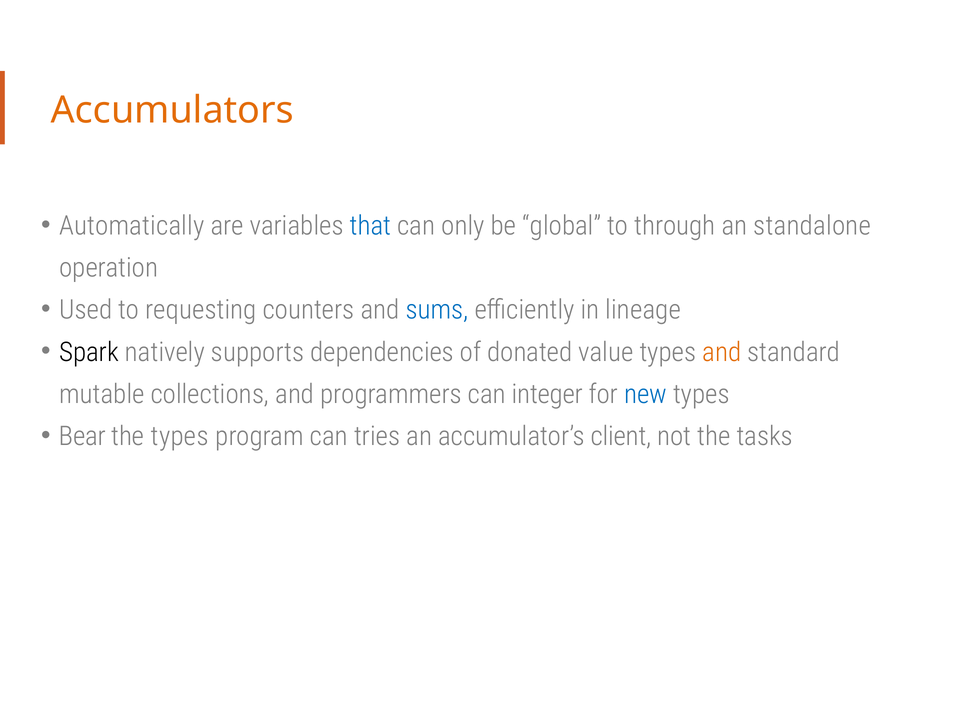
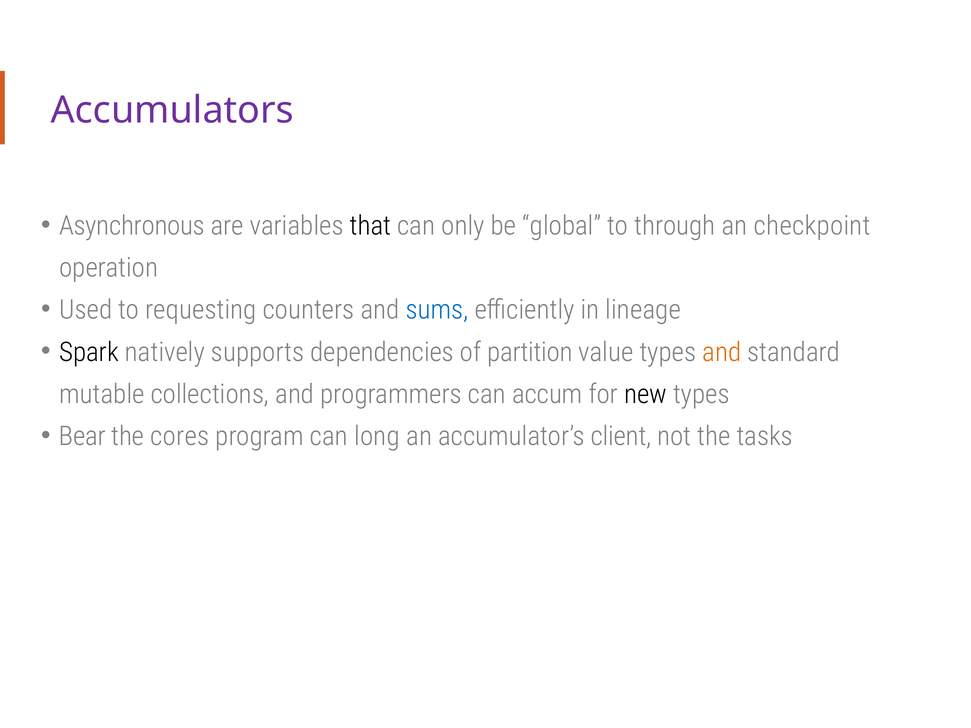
Accumulators colour: orange -> purple (172, 110)
Automatically: Automatically -> Asynchronous (132, 226)
that colour: blue -> black (370, 226)
standalone: standalone -> checkpoint (812, 226)
donated: donated -> partition (530, 352)
integer: integer -> accum (547, 394)
new colour: blue -> black (646, 394)
the types: types -> cores (180, 436)
tries: tries -> long (377, 436)
